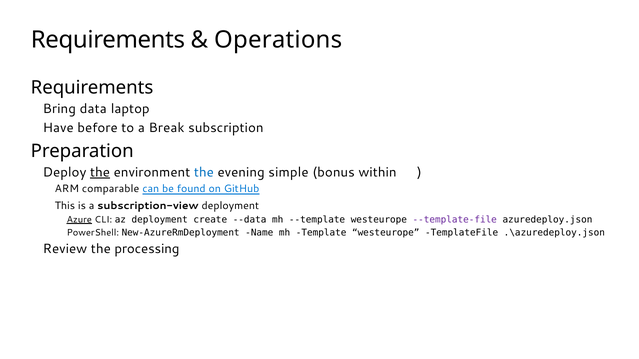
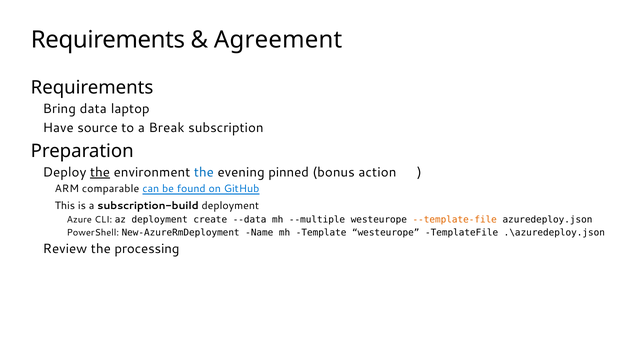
Operations: Operations -> Agreement (278, 40)
before: before -> source (98, 128)
simple: simple -> pinned (289, 173)
within: within -> action (377, 173)
subscription-view: subscription-view -> subscription-build (148, 206)
Azure underline: present -> none (79, 220)
--template: --template -> --multiple (317, 220)
--template-file colour: purple -> orange (455, 220)
